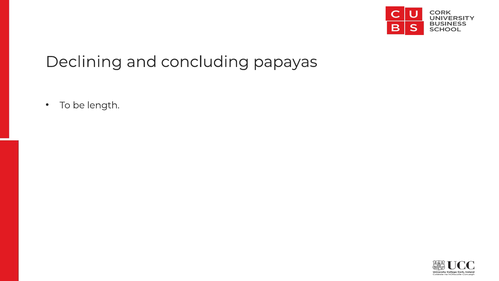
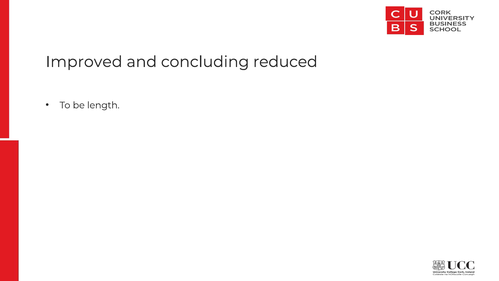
Declining: Declining -> Improved (84, 62)
papayas: papayas -> reduced (285, 62)
